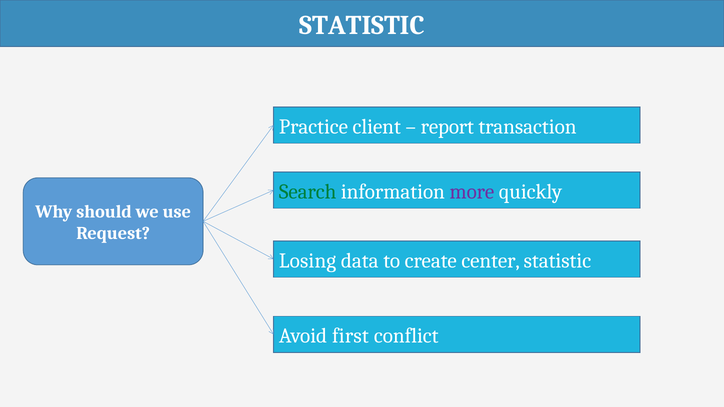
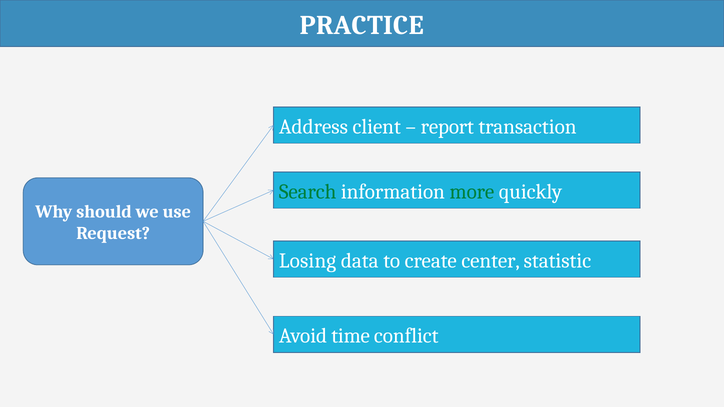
STATISTIC: STATISTIC -> PRACTICE (362, 25)
Practice: Practice -> Address (313, 127)
more colour: purple -> green (472, 192)
first: first -> time (351, 336)
